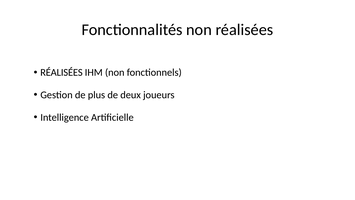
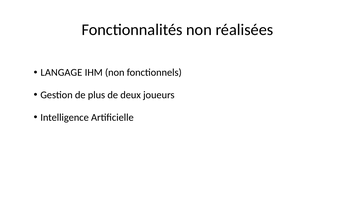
RÉALISÉES: RÉALISÉES -> LANGAGE (61, 72)
